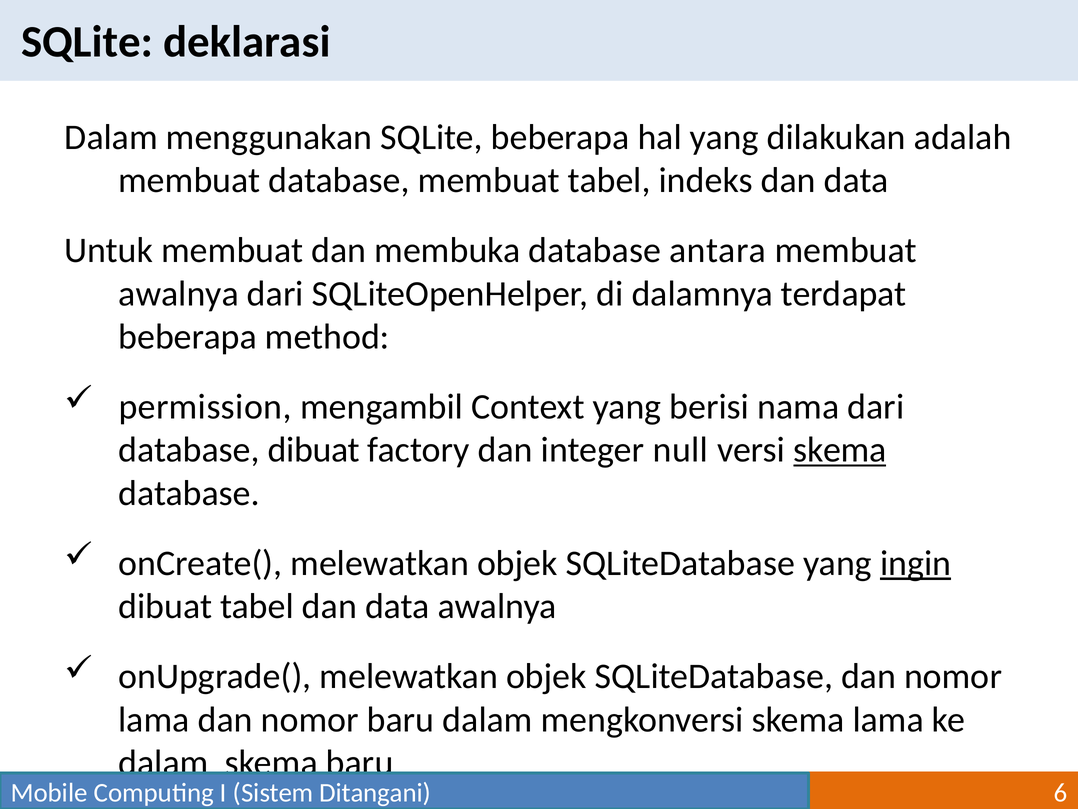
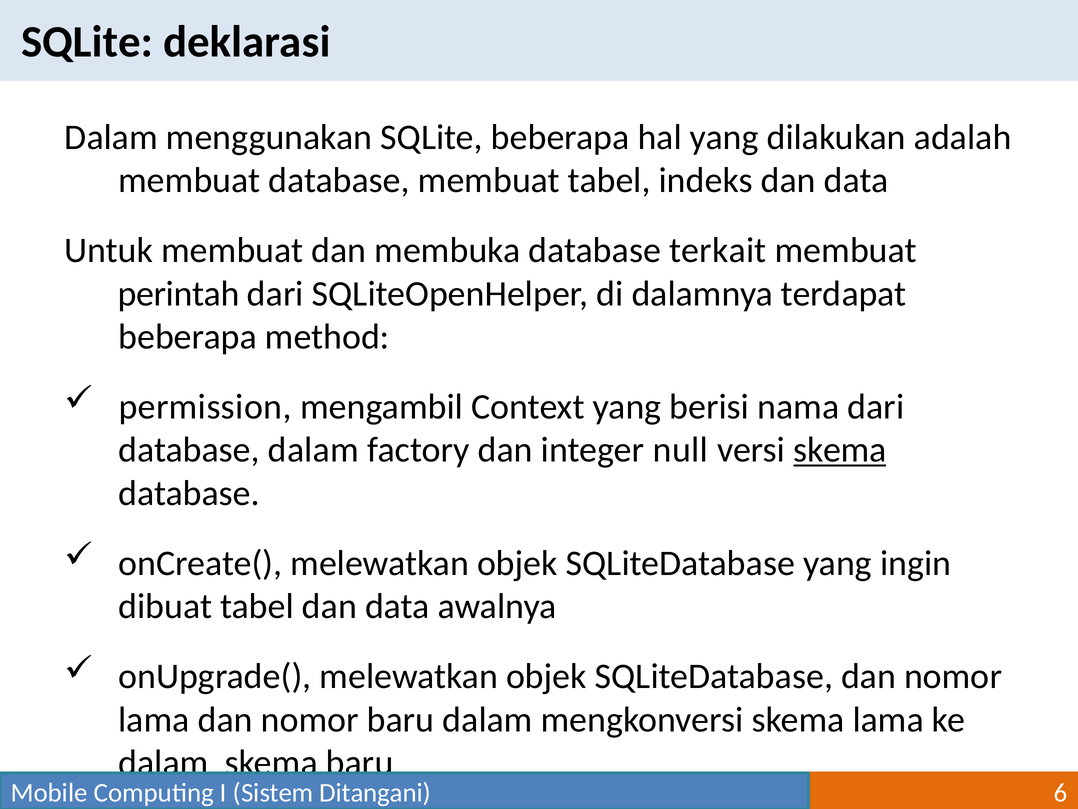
antara: antara -> terkait (718, 250)
awalnya: awalnya -> perintah (179, 293)
database dibuat: dibuat -> dalam (313, 450)
ingin underline: present -> none (916, 563)
